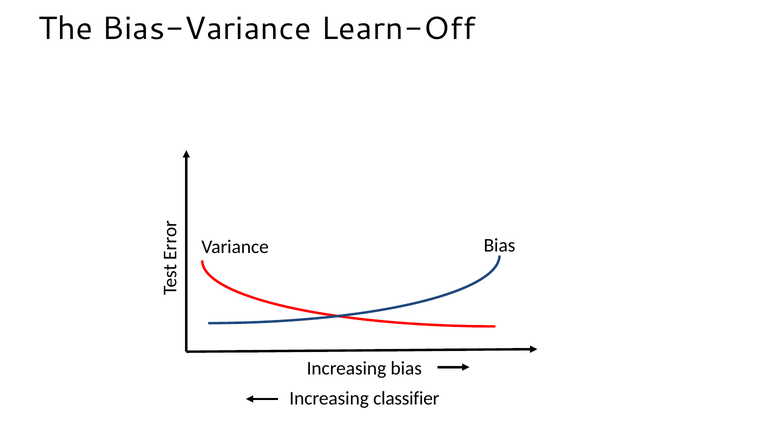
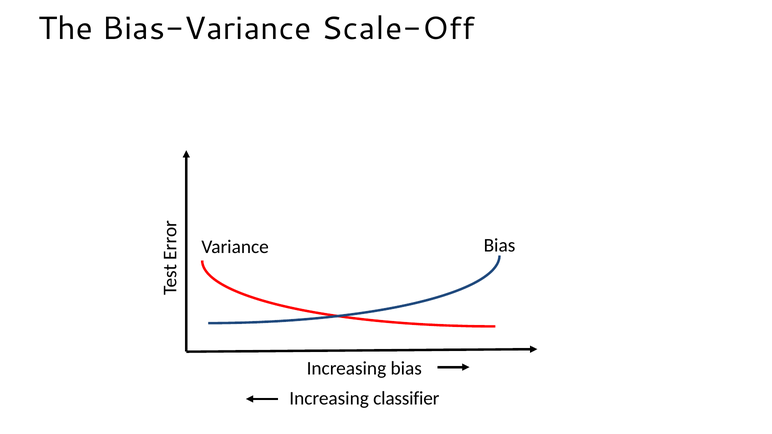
Learn-Off: Learn-Off -> Scale-Off (398, 29)
